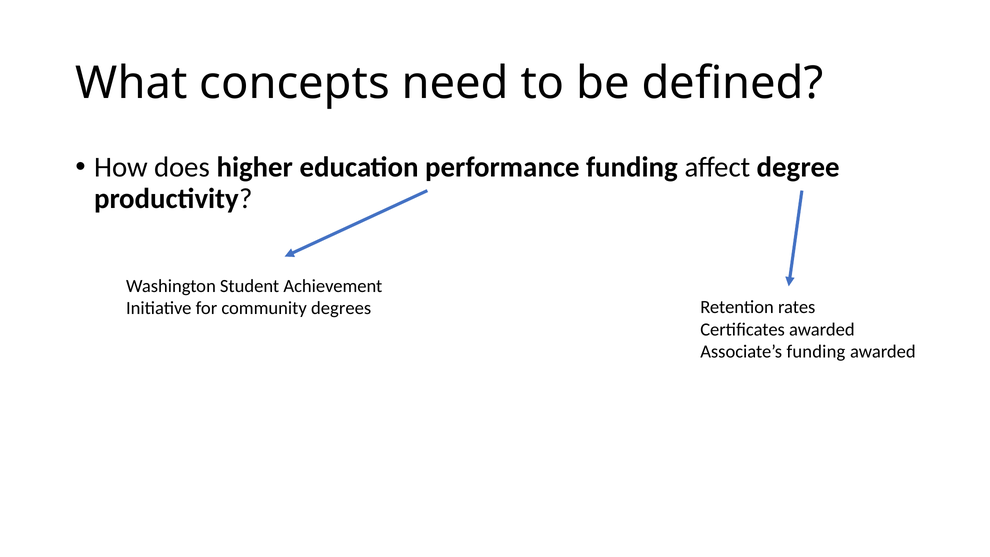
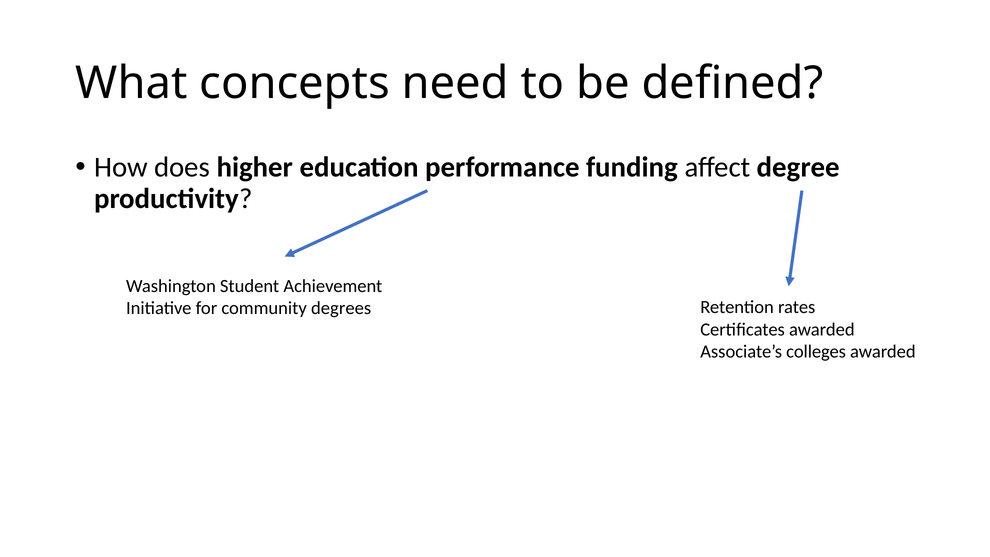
Associate’s funding: funding -> colleges (816, 352)
